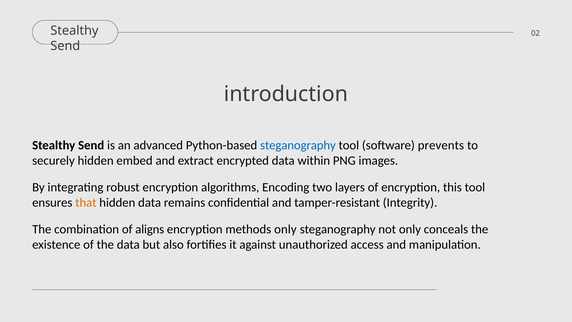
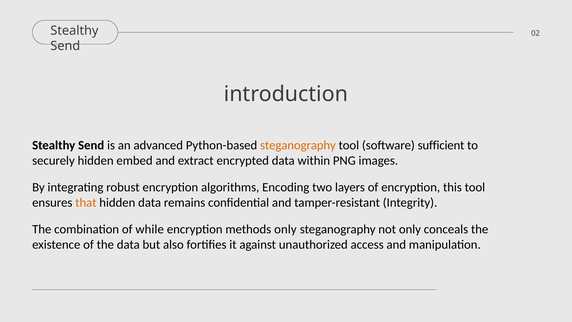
steganography colour: blue -> orange (298, 145)
prevents: prevents -> sufficient (441, 145)
aligns: aligns -> while (150, 229)
